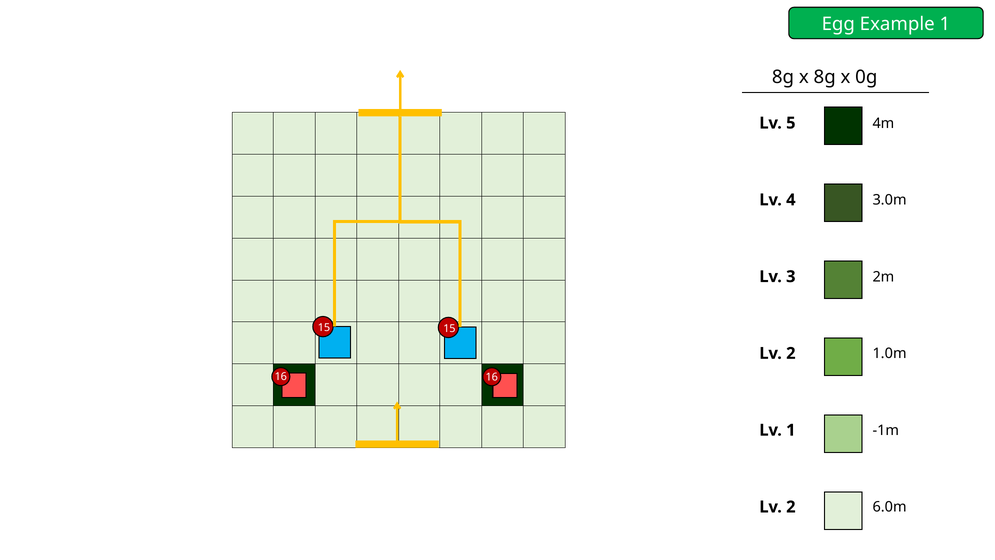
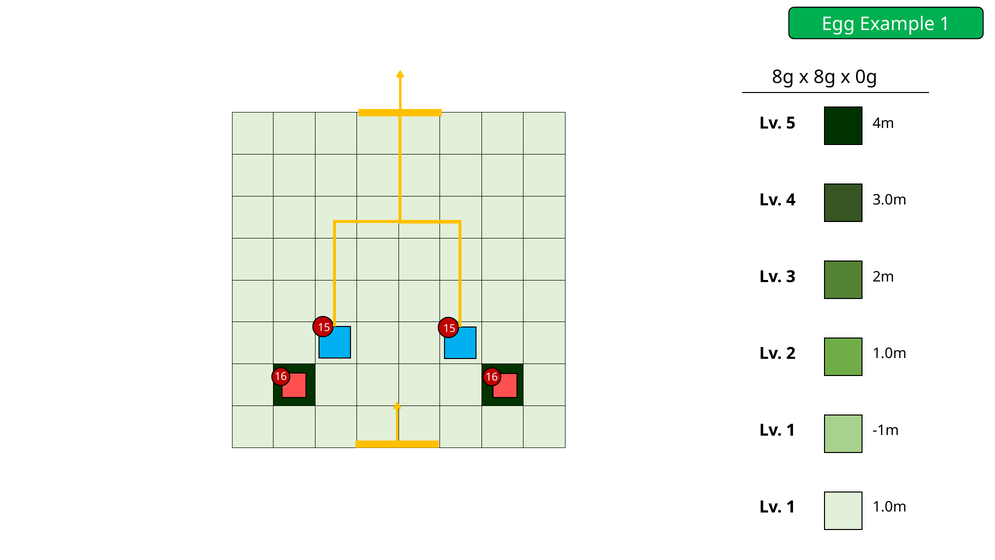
6.0m: 6.0m -> 1.0m (890, 507)
2: 2 -> 1 (791, 507)
